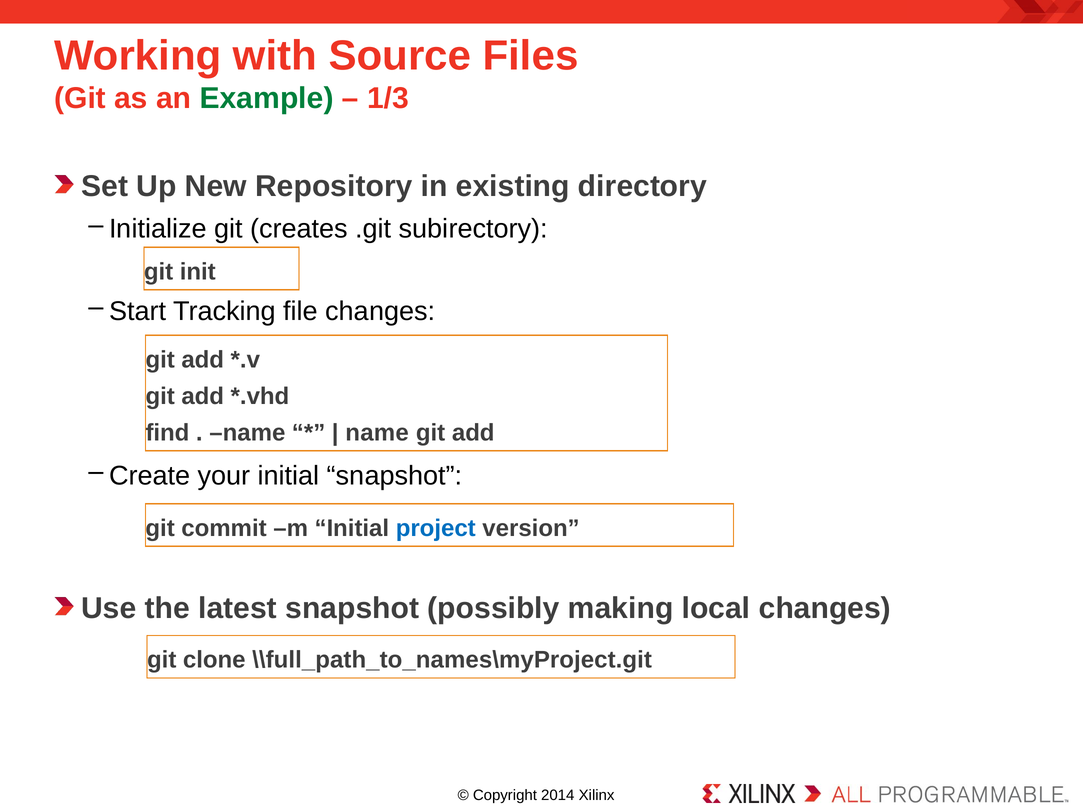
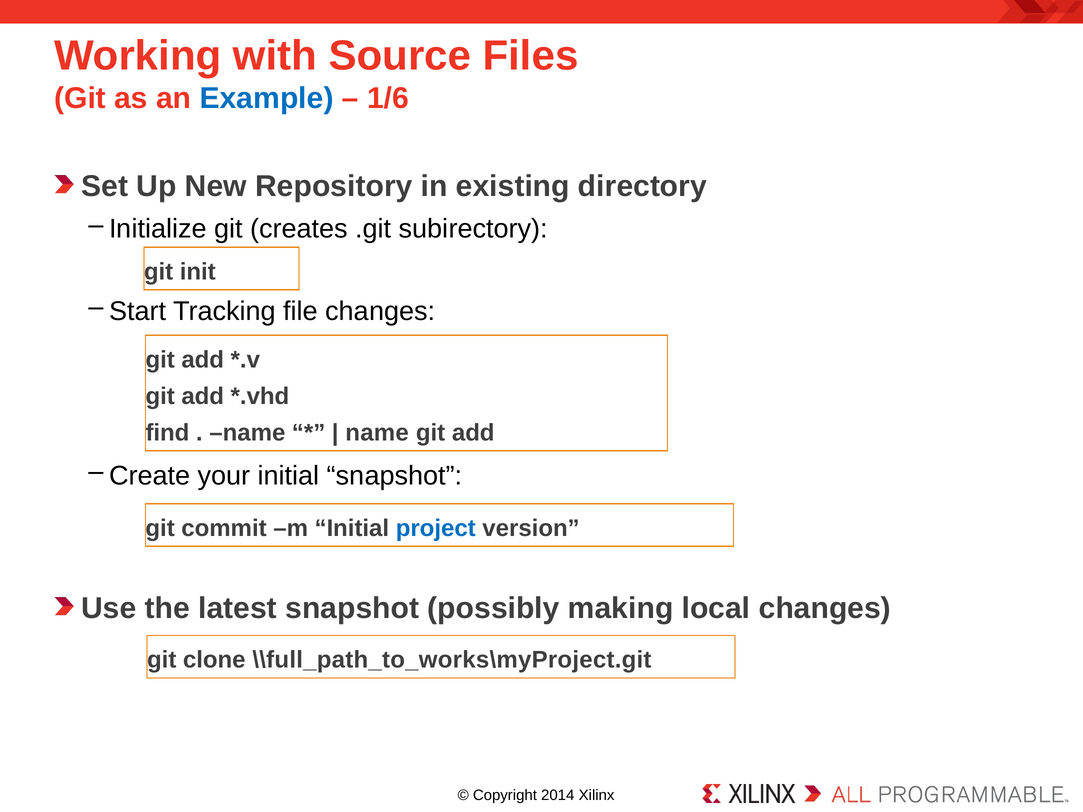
Example colour: green -> blue (267, 98)
1/3: 1/3 -> 1/6 (388, 98)
\\full_path_to_names\myProject.git: \\full_path_to_names\myProject.git -> \\full_path_to_works\myProject.git (452, 660)
